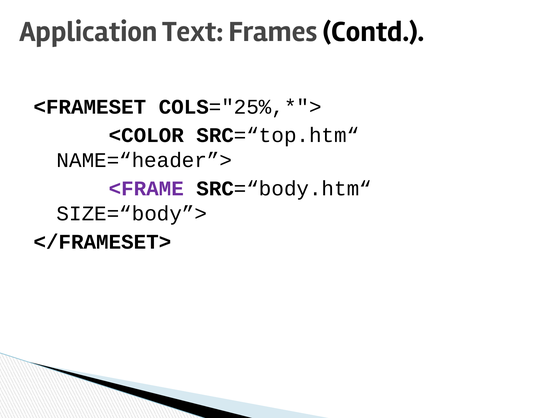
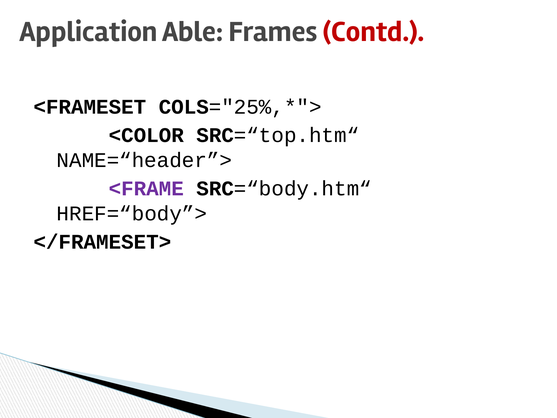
Text: Text -> Able (193, 32)
Contd colour: black -> red (374, 32)
SIZE=“body”>: SIZE=“body”> -> HREF=“body”> (132, 214)
